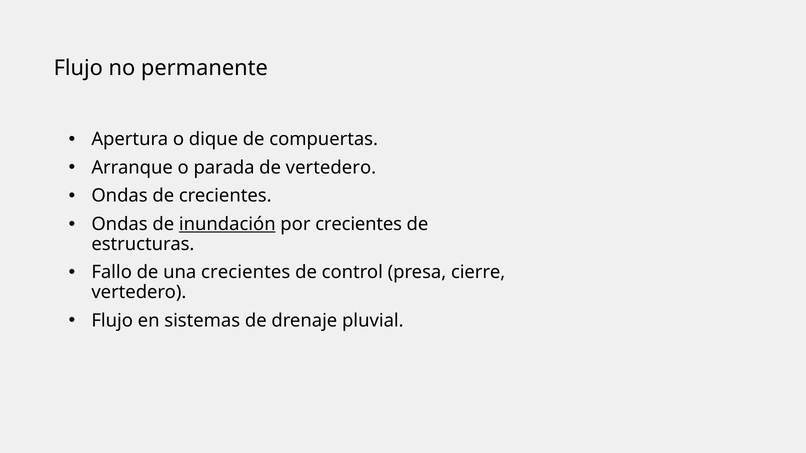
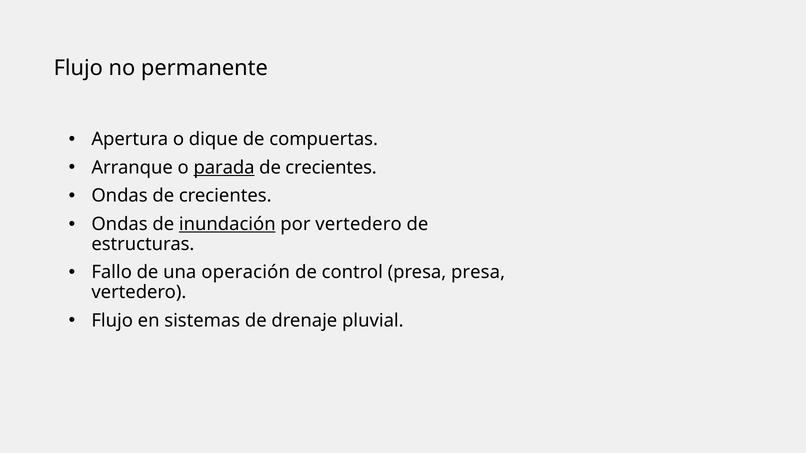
parada underline: none -> present (224, 168)
vertedero: vertedero -> crecientes (331, 168)
por crecientes: crecientes -> vertedero (359, 224)
una crecientes: crecientes -> operación (246, 273)
presa cierre: cierre -> presa (478, 273)
